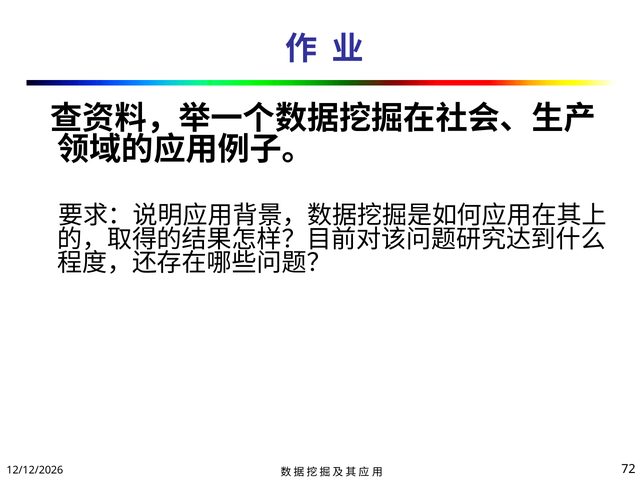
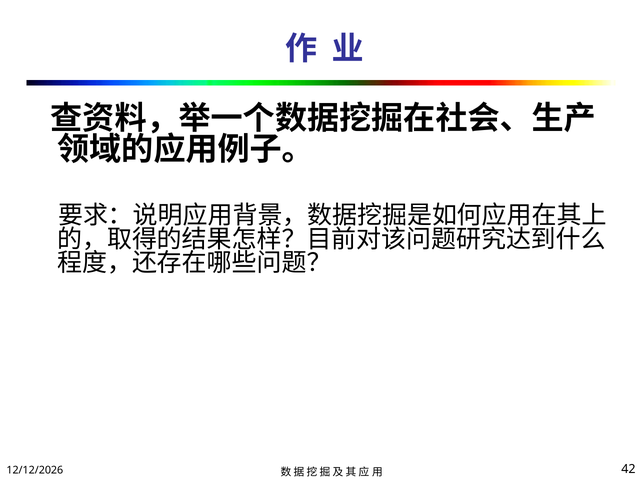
72: 72 -> 42 (628, 470)
